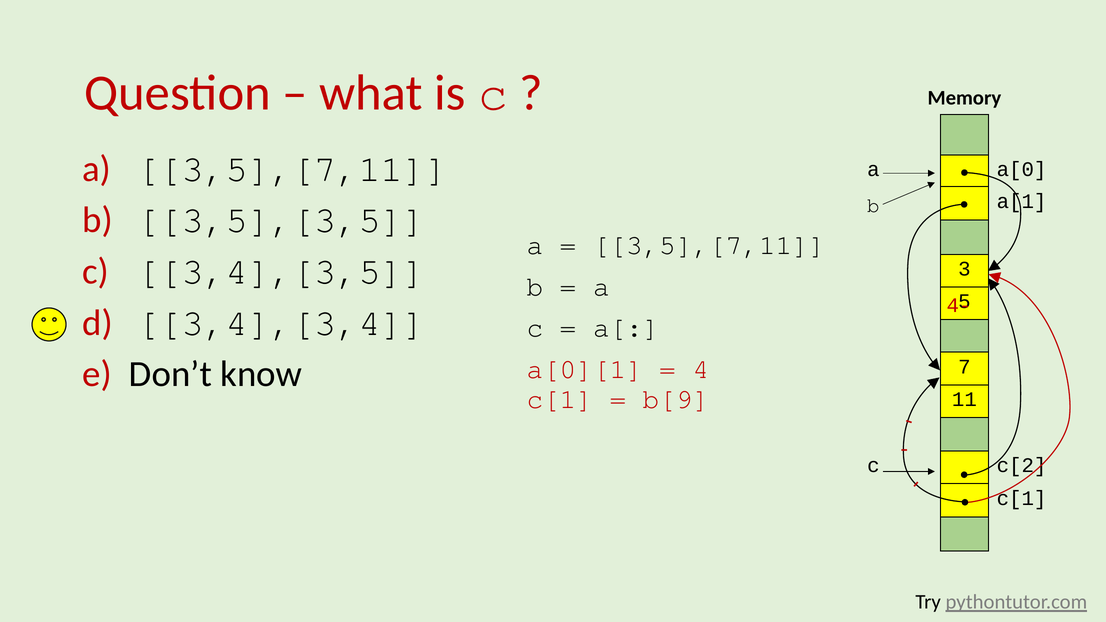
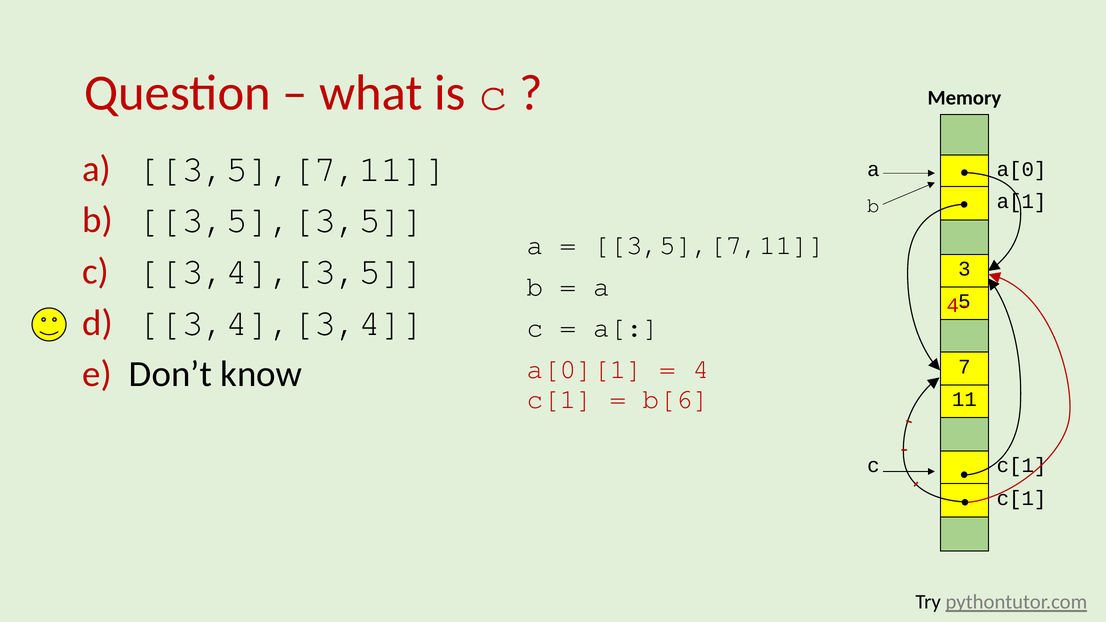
b[9: b[9 -> b[6 (676, 399)
c c[2: c[2 -> c[1 (1022, 466)
